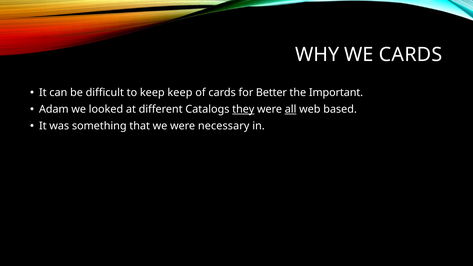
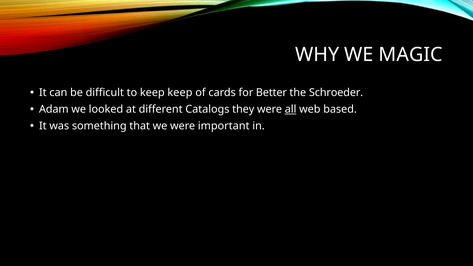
WE CARDS: CARDS -> MAGIC (411, 55)
Important: Important -> Schroeder (336, 93)
they underline: present -> none (243, 109)
necessary: necessary -> important (224, 126)
